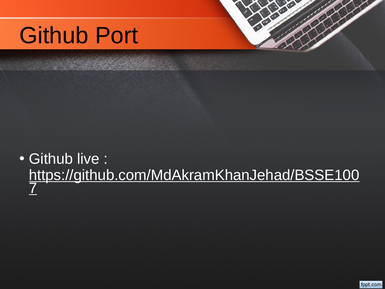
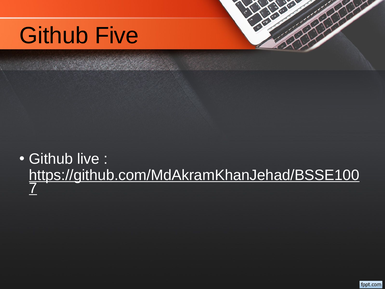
Port: Port -> Five (117, 35)
